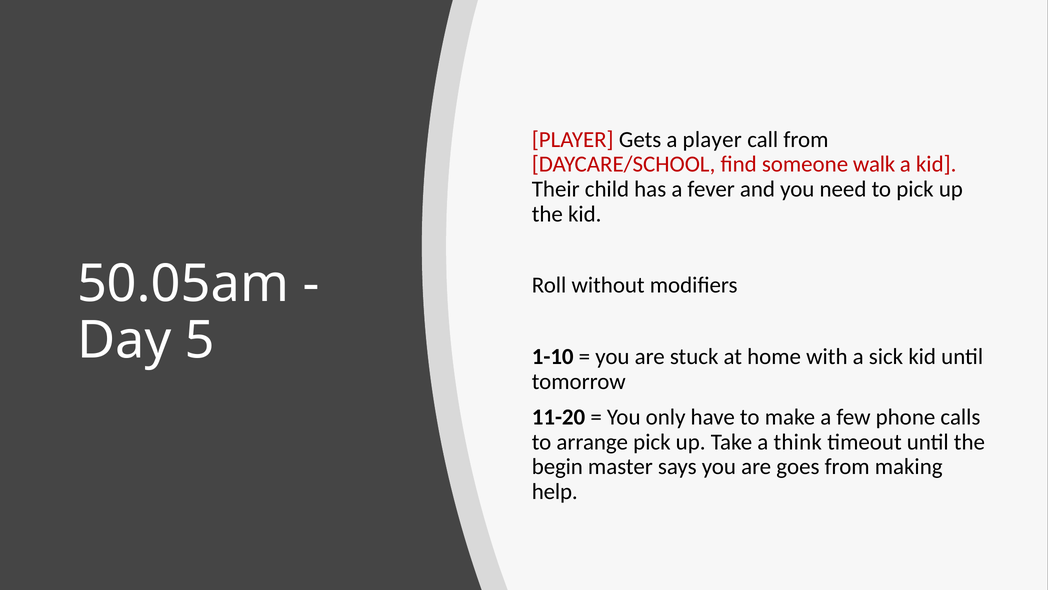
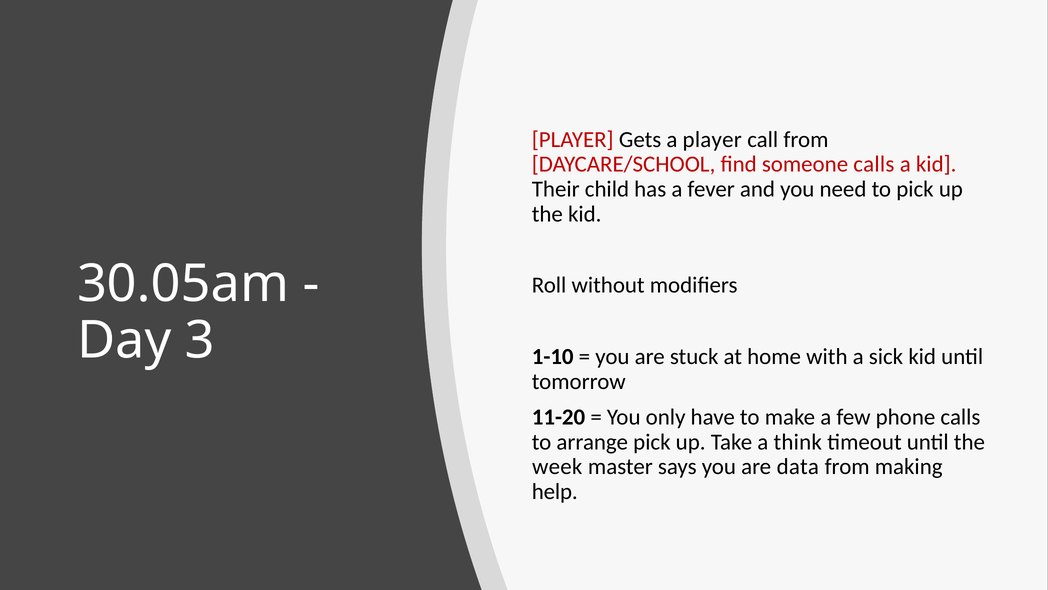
someone walk: walk -> calls (874, 164)
50.05am: 50.05am -> 30.05am (183, 284)
5: 5 -> 3 (200, 340)
begin: begin -> week (557, 466)
goes: goes -> data (798, 466)
